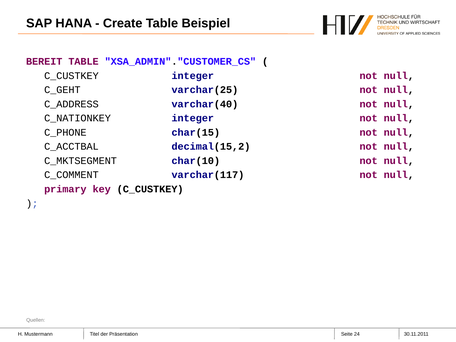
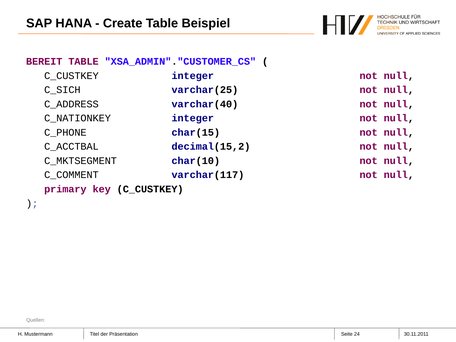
C_GEHT: C_GEHT -> C_SICH (62, 90)
